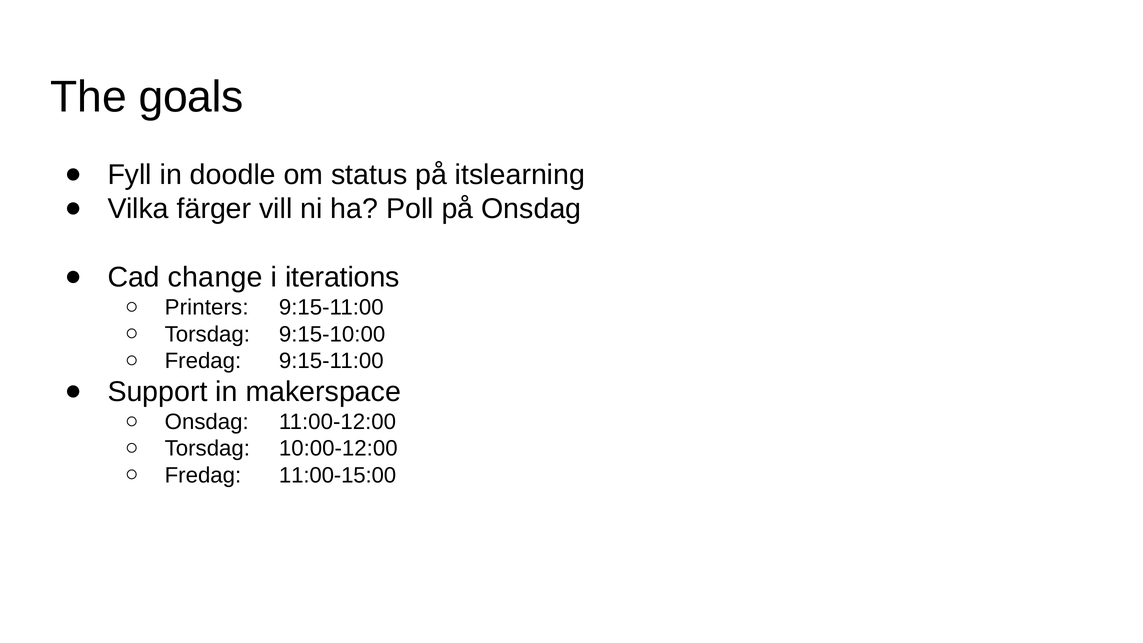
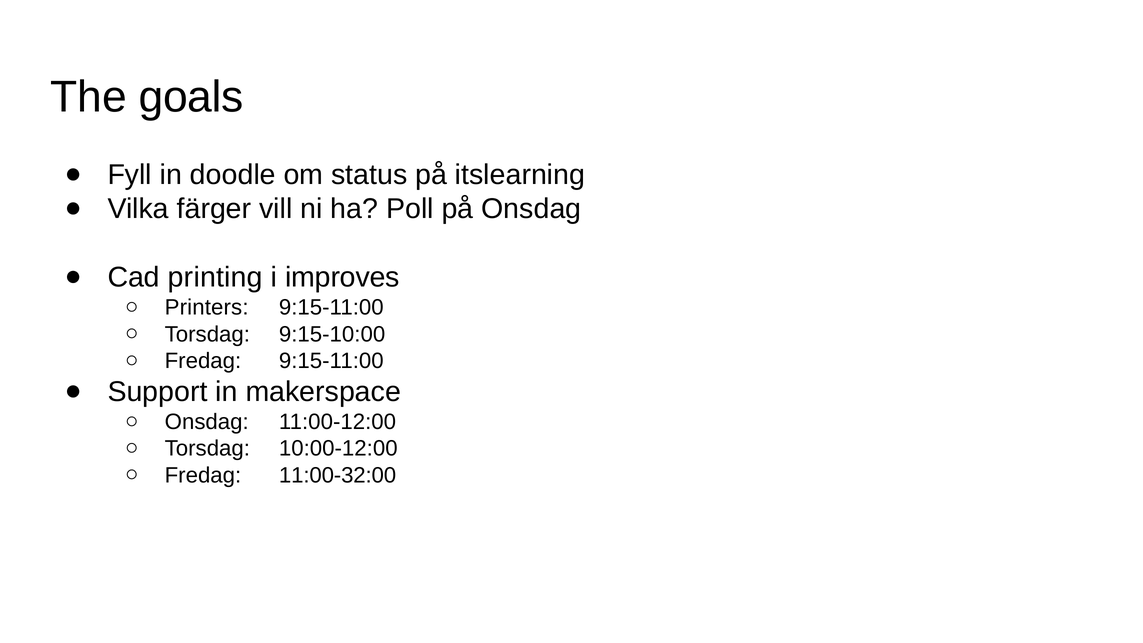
change: change -> printing (215, 277)
iterations: iterations -> improves (342, 277)
11:00-15:00: 11:00-15:00 -> 11:00-32:00 (338, 475)
